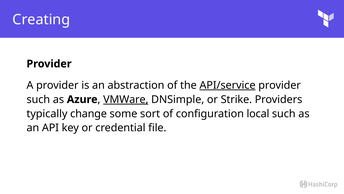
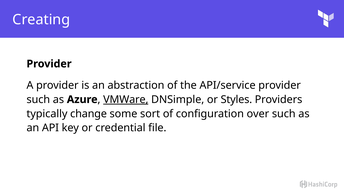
API/service underline: present -> none (228, 85)
Strike: Strike -> Styles (236, 99)
local: local -> over (258, 113)
